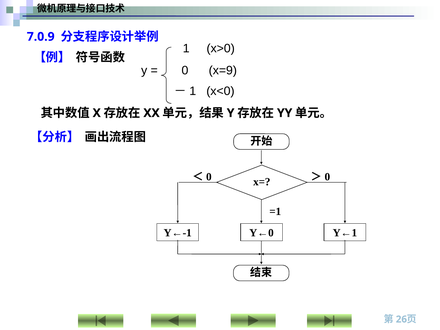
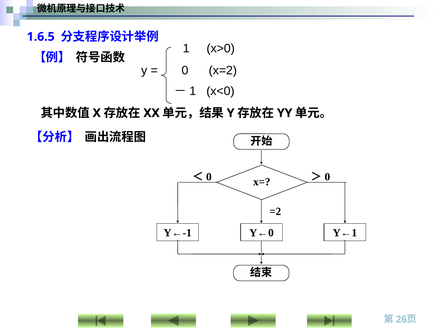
7.0.9: 7.0.9 -> 1.6.5 (41, 37)
x=9: x=9 -> x=2 (223, 70)
=1: =1 -> =2 (275, 212)
